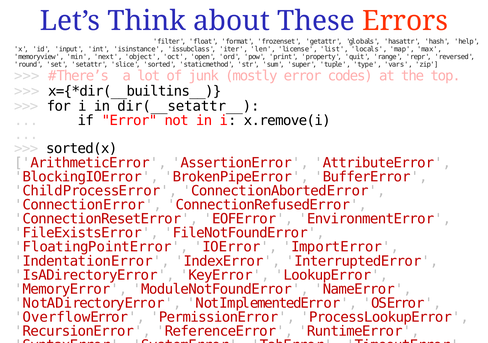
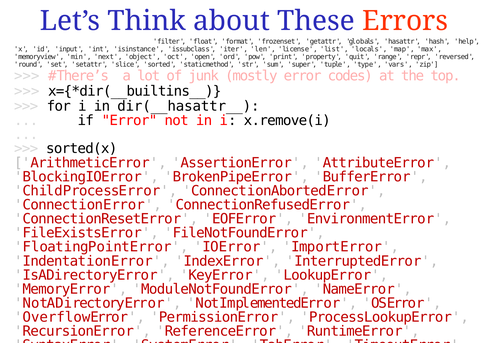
dir(__setattr__: dir(__setattr__ -> dir(__hasattr__ (188, 107)
